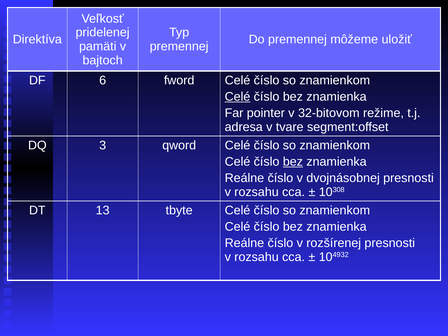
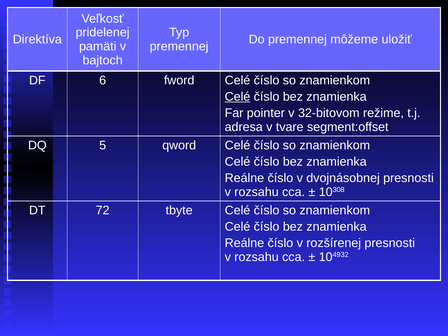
3: 3 -> 5 (103, 145)
bez underline: present -> none (293, 162)
13: 13 -> 72 (103, 210)
